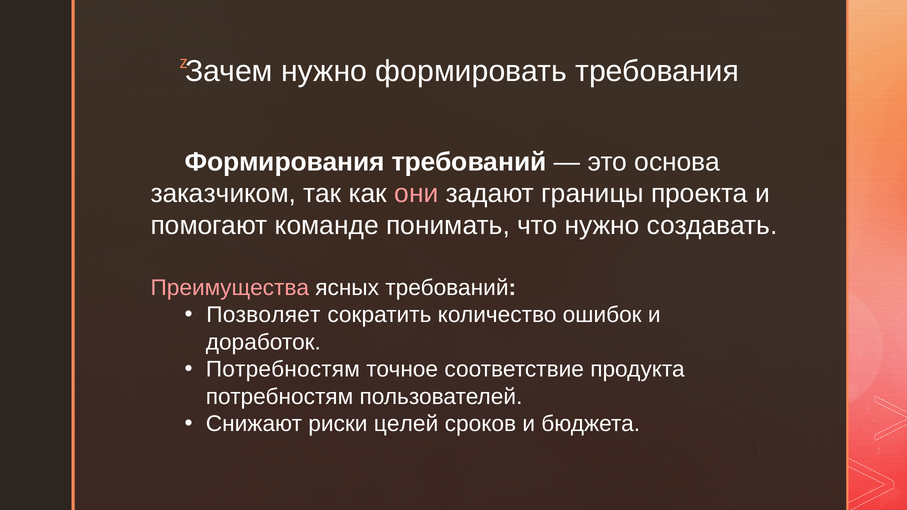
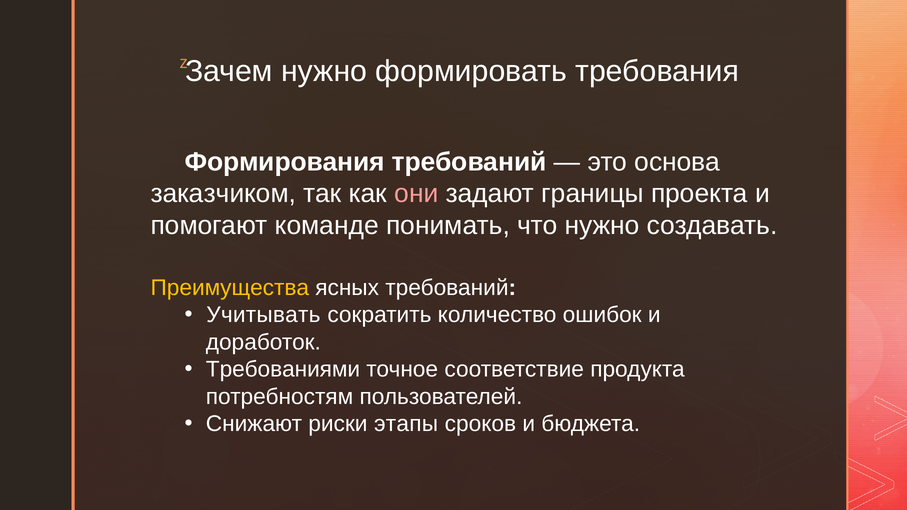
Преимущества colour: pink -> yellow (230, 288)
Позволяет: Позволяет -> Учитывать (263, 315)
Потребностям: Потребностям -> Требованиями (283, 370)
целей: целей -> этапы (406, 424)
